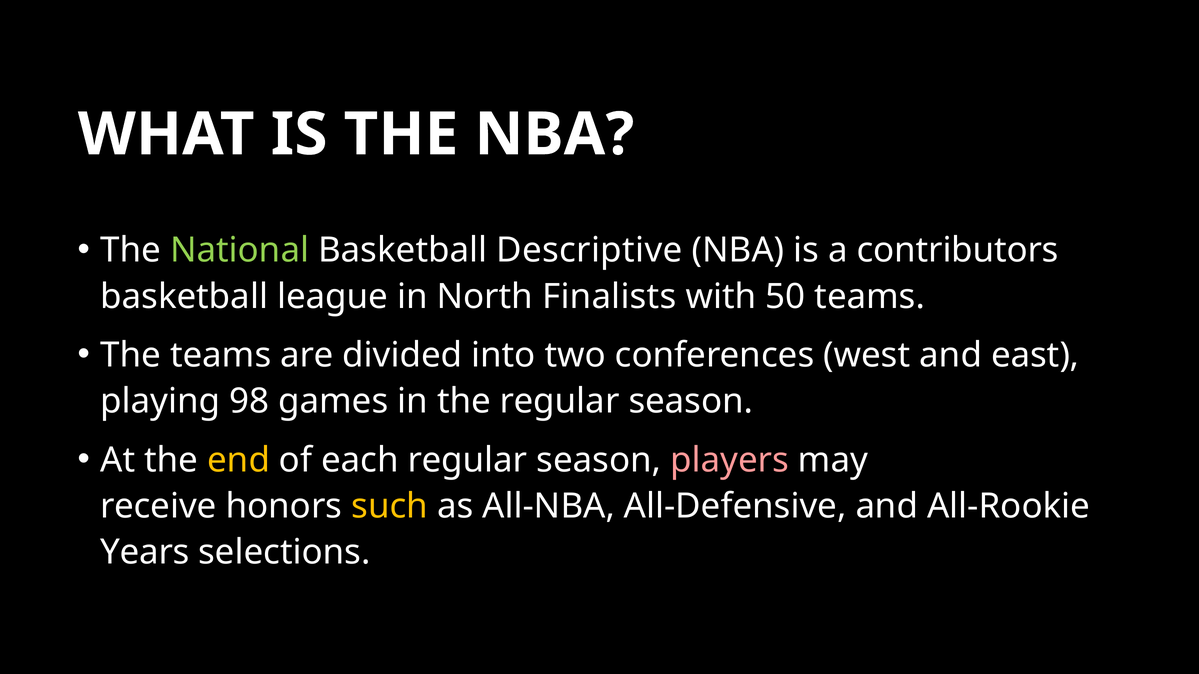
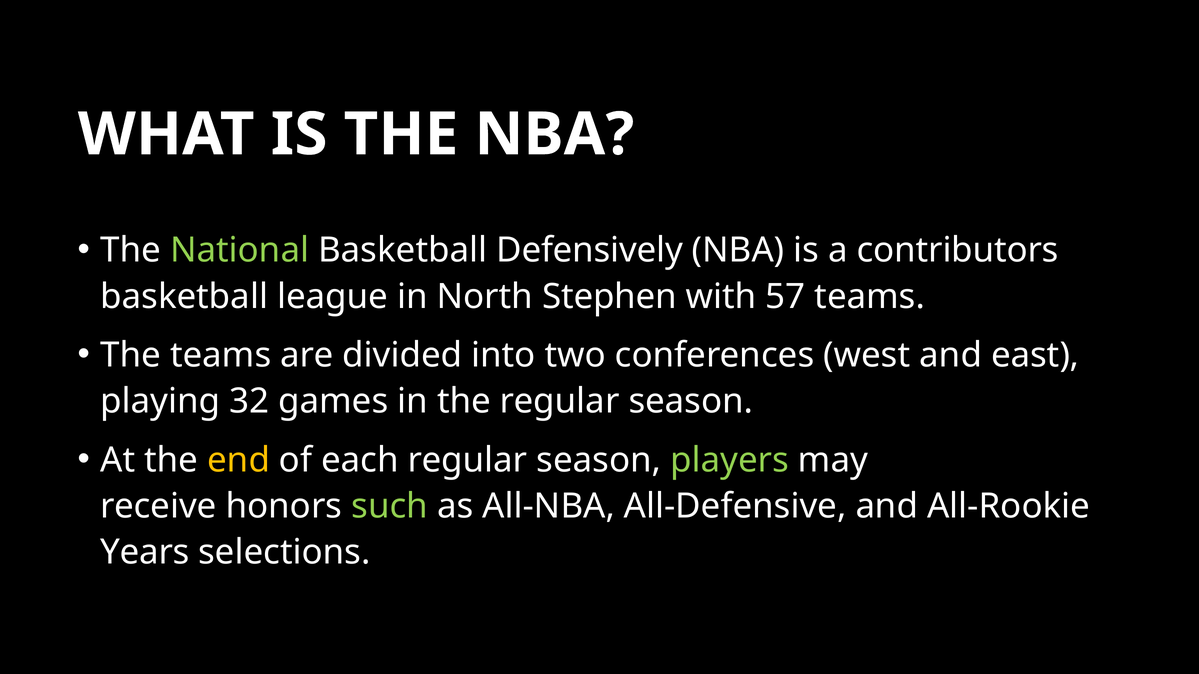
Descriptive: Descriptive -> Defensively (590, 251)
Finalists: Finalists -> Stephen (609, 297)
50: 50 -> 57 (785, 297)
98: 98 -> 32 (249, 402)
players colour: pink -> light green (730, 460)
such colour: yellow -> light green (390, 506)
